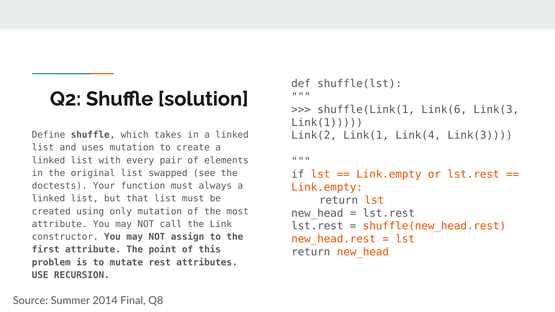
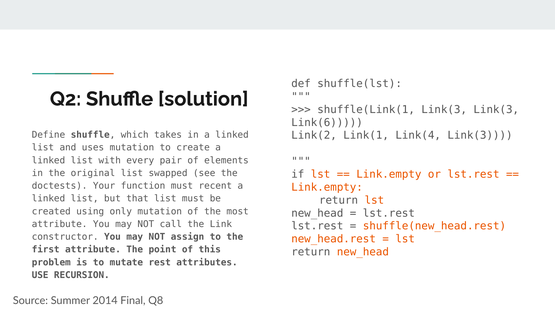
shuffle(Link(1 Link(6: Link(6 -> Link(3 (444, 110)
Link(1: Link(1 -> Link(6 (327, 123)
always: always -> recent (215, 186)
